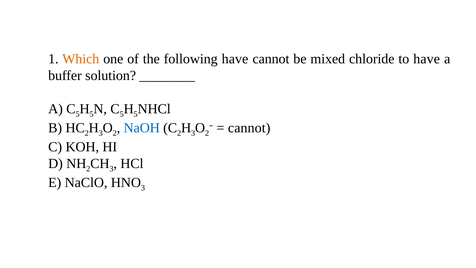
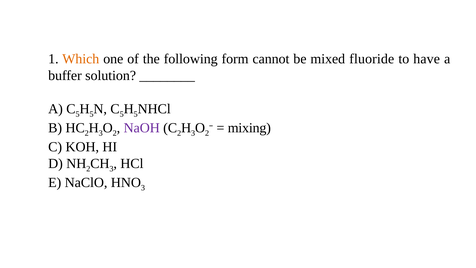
following have: have -> form (235, 59)
chloride: chloride -> fluoride (372, 59)
NaOH colour: blue -> purple (142, 128)
cannot: cannot -> mixing (249, 128)
